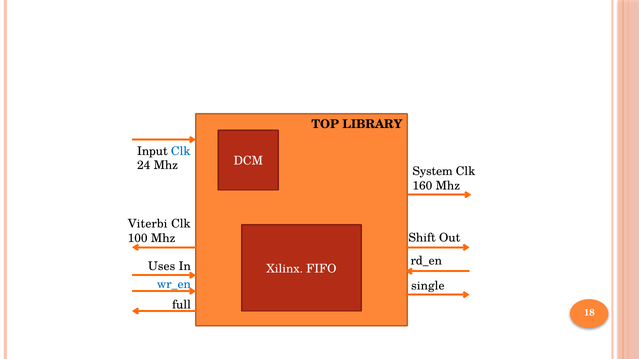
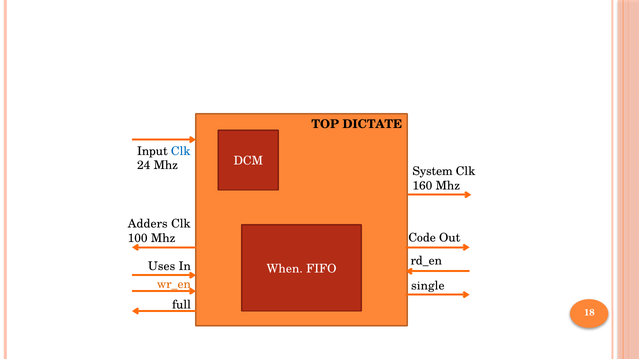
LIBRARY: LIBRARY -> DICTATE (372, 124)
Viterbi: Viterbi -> Adders (148, 224)
Shift: Shift -> Code (422, 238)
Xilinx: Xilinx -> When (285, 269)
wr_en colour: blue -> orange (174, 285)
